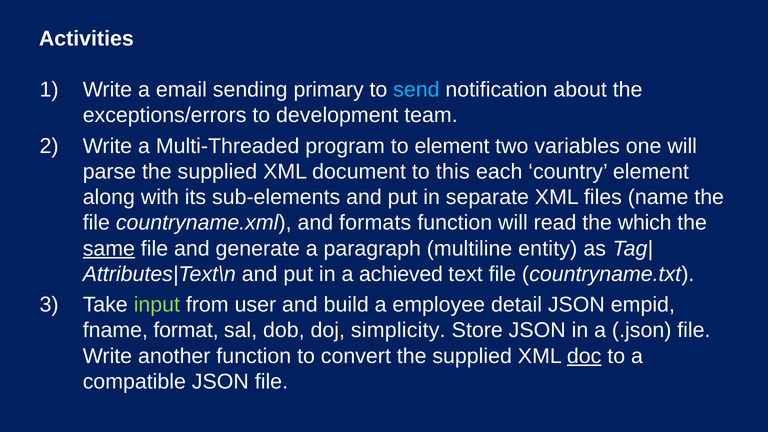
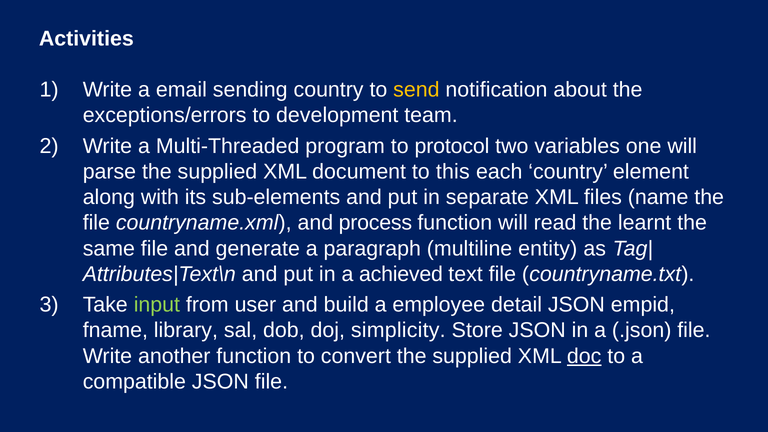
sending primary: primary -> country (329, 90)
send colour: light blue -> yellow (416, 90)
to element: element -> protocol (452, 146)
formats: formats -> process (375, 223)
which: which -> learnt (645, 223)
same underline: present -> none (109, 249)
format: format -> library (186, 330)
